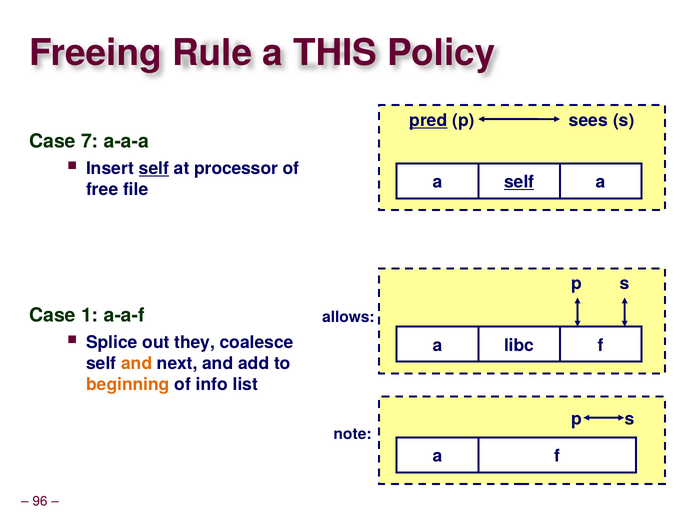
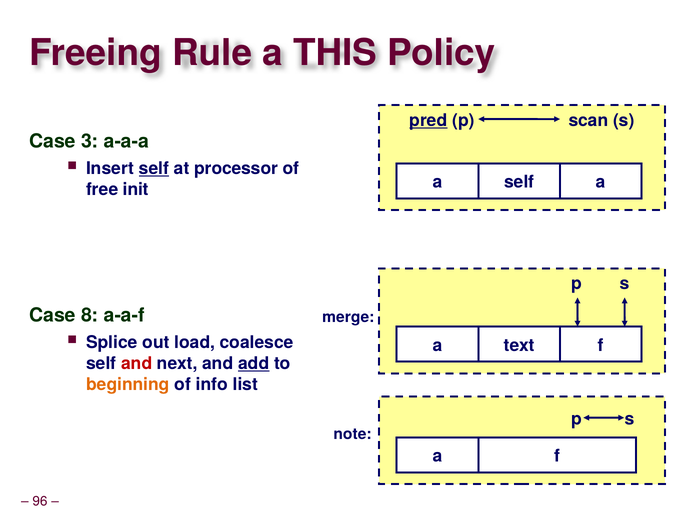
sees: sees -> scan (588, 120)
7: 7 -> 3 (90, 141)
self underline: present -> none (519, 182)
file: file -> init (136, 189)
1: 1 -> 8 (90, 315)
allows: allows -> merge (348, 317)
they: they -> load (195, 342)
libc: libc -> text (519, 345)
and colour: orange -> red (137, 363)
add underline: none -> present (254, 363)
